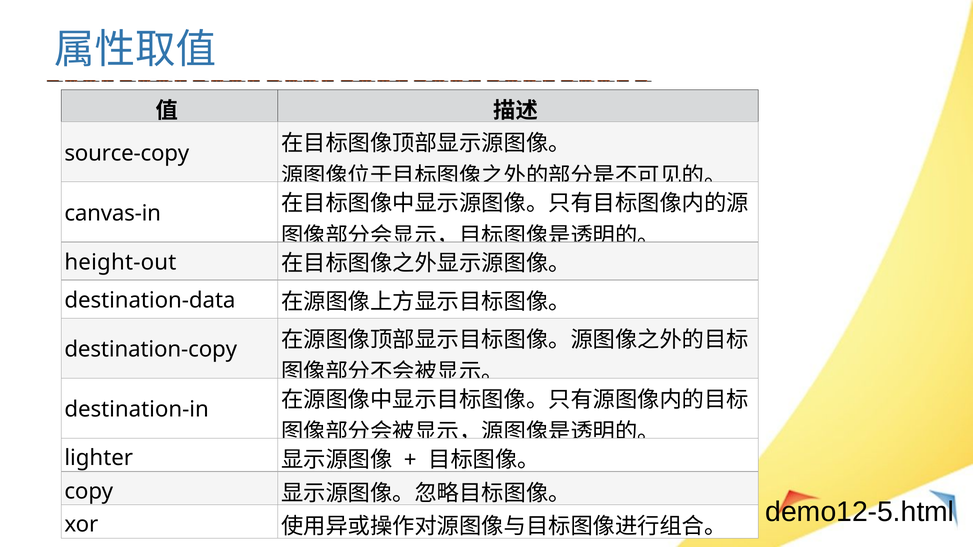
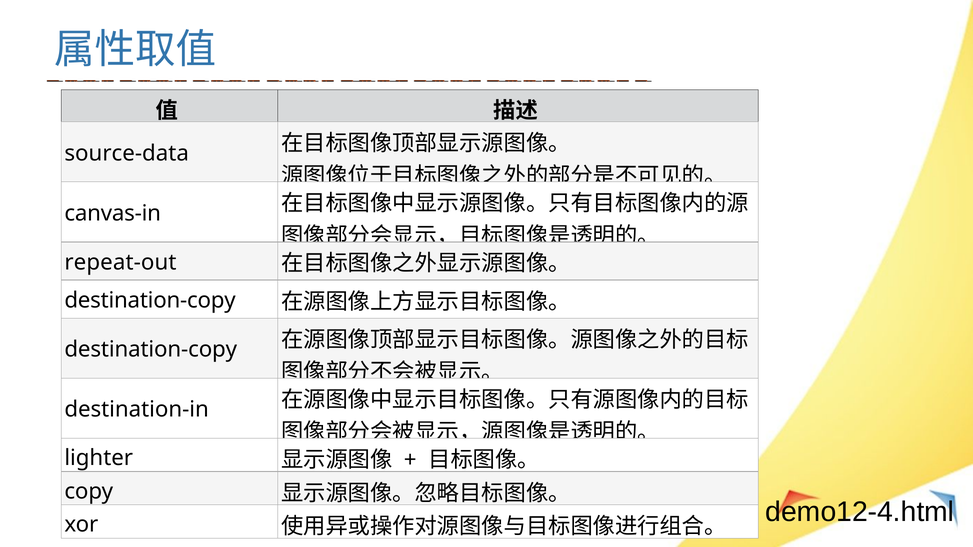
source-copy: source-copy -> source-data (127, 153)
height-out: height-out -> repeat-out (120, 262)
destination-data: destination-data -> destination-copy (150, 301)
demo12-5.html: demo12-5.html -> demo12-4.html (860, 512)
